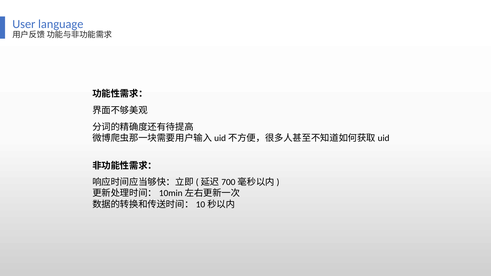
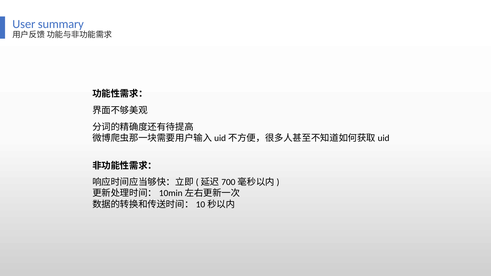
language: language -> summary (61, 24)
